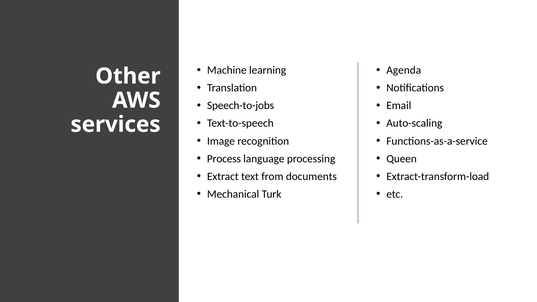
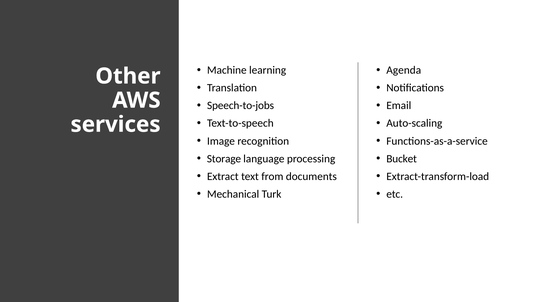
Process: Process -> Storage (224, 159)
Queen: Queen -> Bucket (402, 159)
